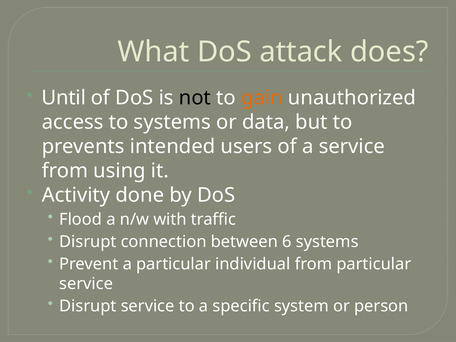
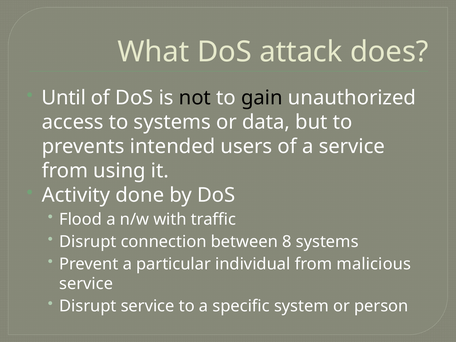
gain colour: orange -> black (262, 98)
6: 6 -> 8 (287, 242)
from particular: particular -> malicious (374, 264)
